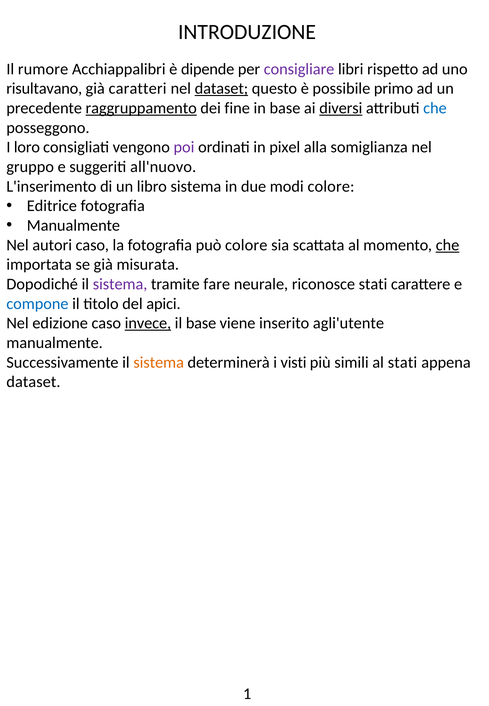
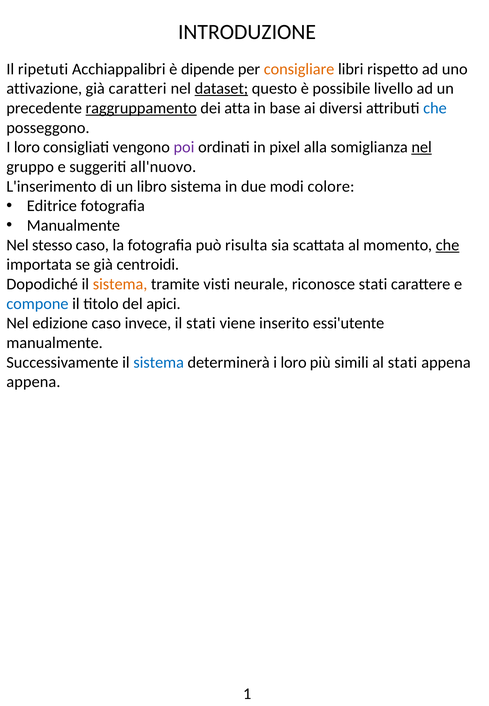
rumore: rumore -> ripetuti (43, 69)
consigliare colour: purple -> orange (299, 69)
risultavano: risultavano -> attivazione (44, 89)
primo: primo -> livello (393, 89)
fine: fine -> atta (237, 108)
diversi underline: present -> none (341, 108)
nel underline: none -> present (422, 147)
autori: autori -> stesso (52, 245)
può colore: colore -> risulta (246, 245)
misurata: misurata -> centroidi (148, 265)
sistema colour: purple -> orange (120, 284)
fare: fare -> visti (217, 284)
invece underline: present -> none (148, 323)
il base: base -> stati (201, 323)
agli'utente: agli'utente -> essi'utente (349, 323)
sistema colour: orange -> blue (159, 362)
determinerà i visti: visti -> loro (294, 362)
dataset: dataset -> appena (33, 382)
